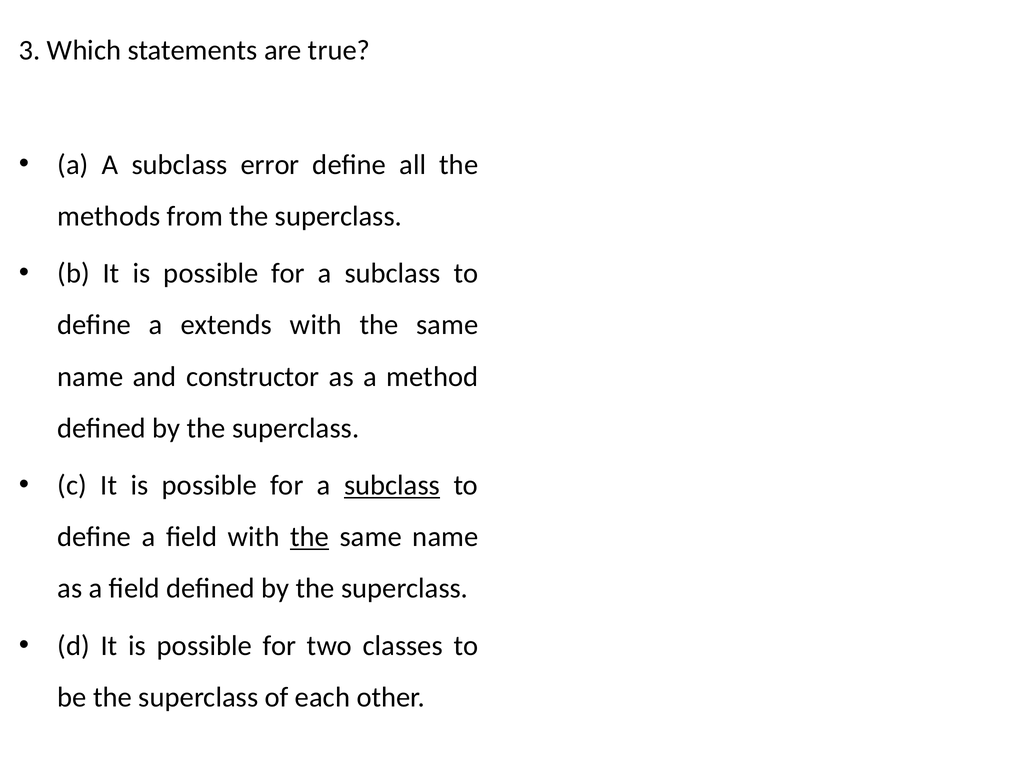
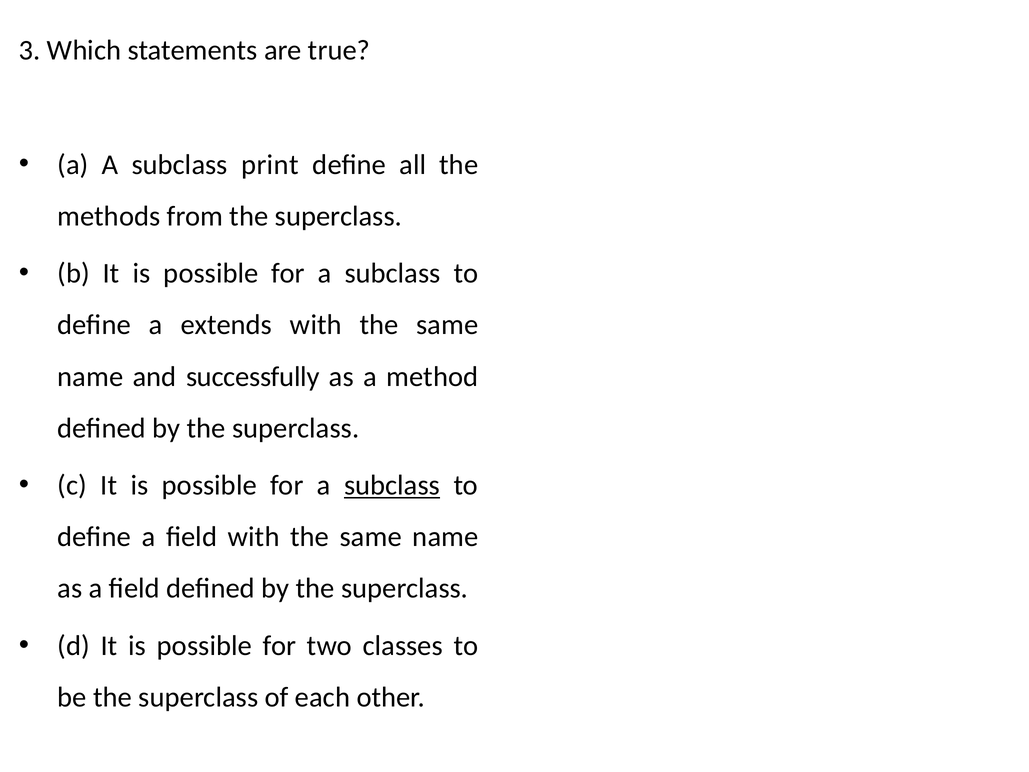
error: error -> print (270, 165)
constructor: constructor -> successfully (253, 376)
the underline: present -> none (310, 537)
